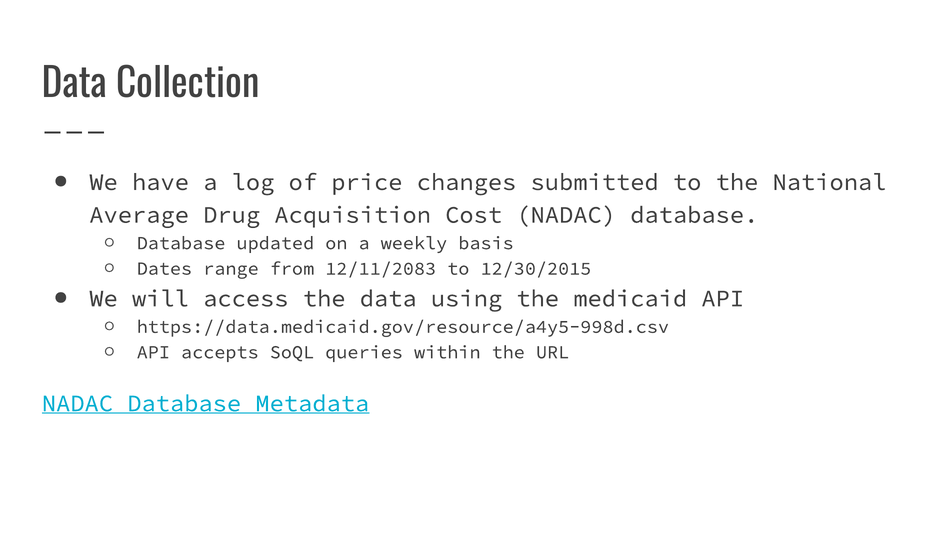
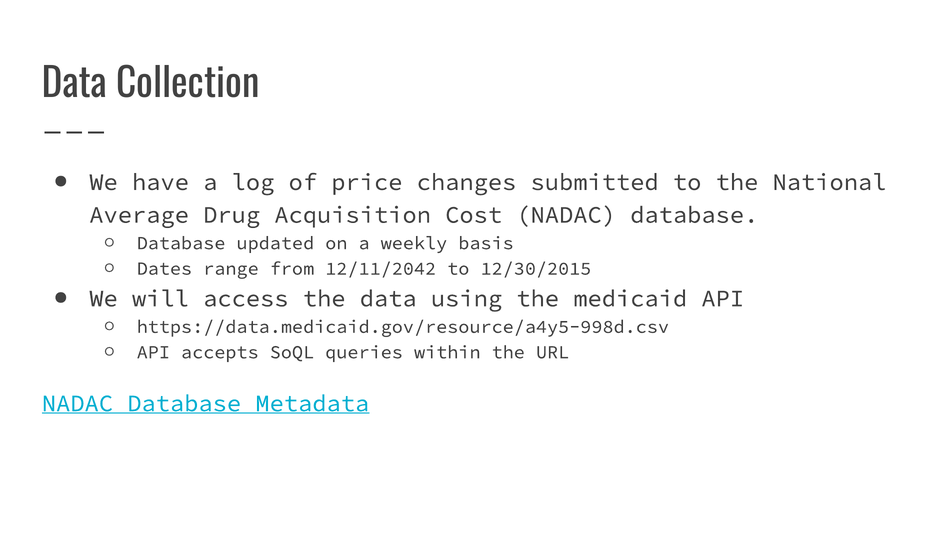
12/11/2083: 12/11/2083 -> 12/11/2042 (381, 268)
